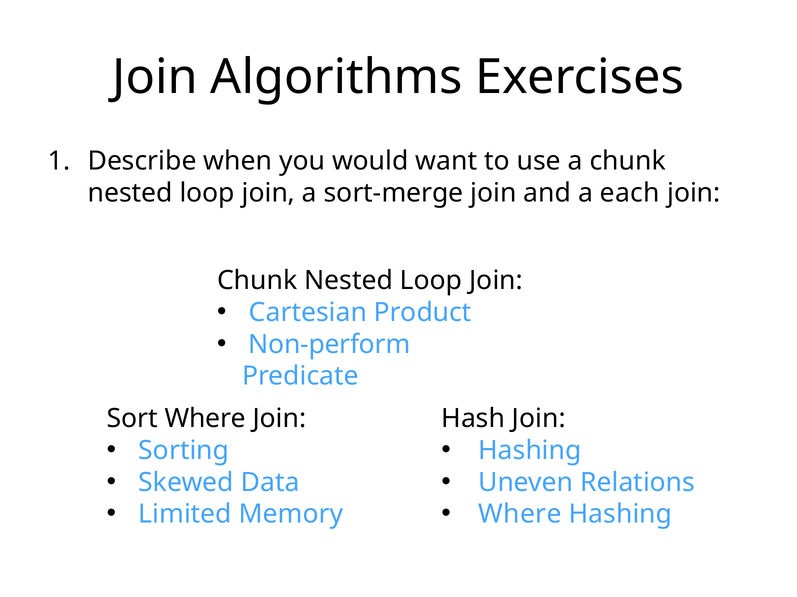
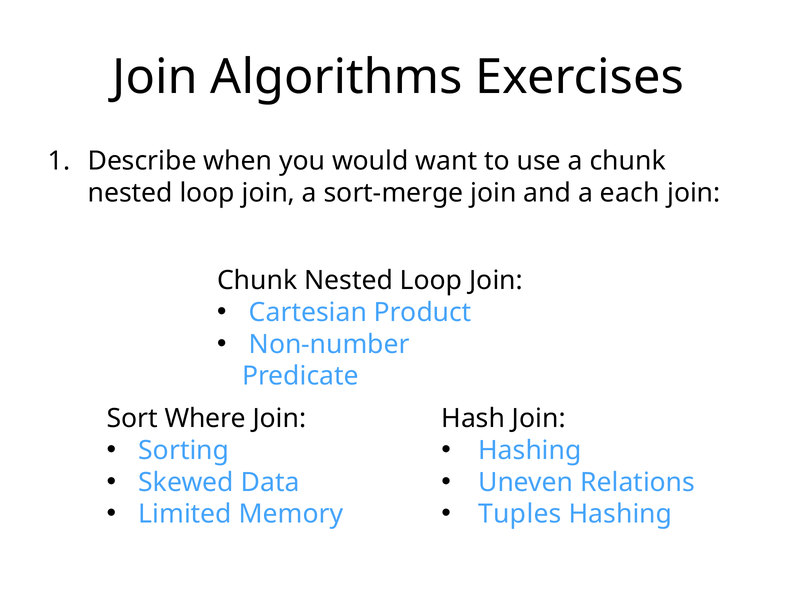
Non-perform: Non-perform -> Non-number (329, 345)
Where: Where -> Tuples (520, 515)
